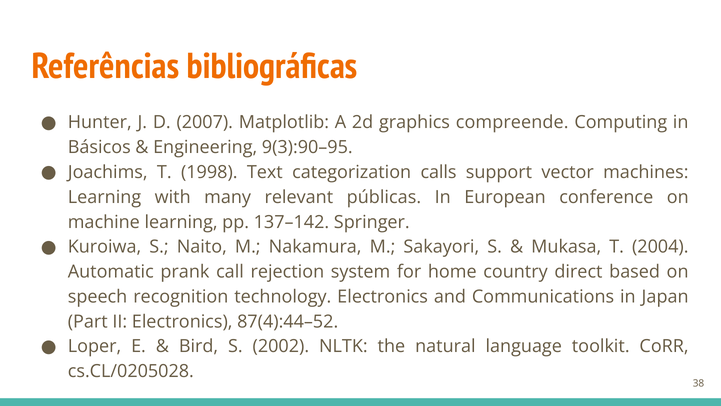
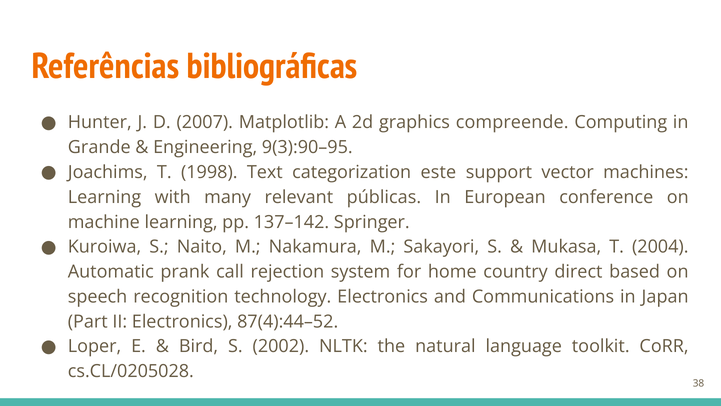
Básicos: Básicos -> Grande (99, 147)
calls: calls -> este (438, 172)
